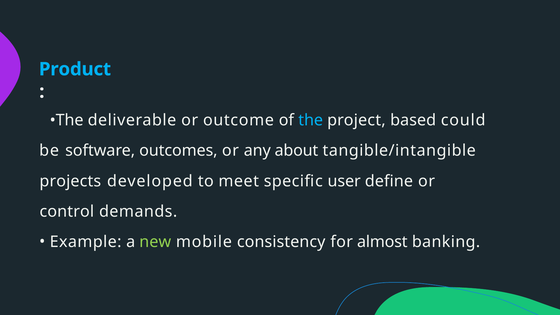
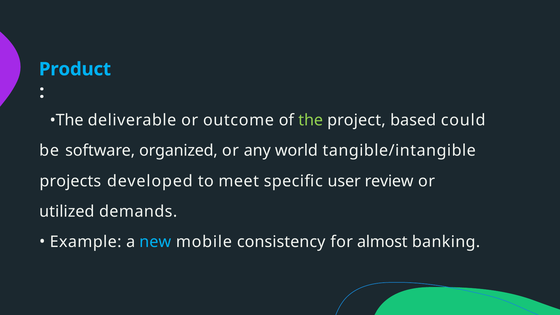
the colour: light blue -> light green (311, 120)
outcomes: outcomes -> organized (178, 151)
about: about -> world (296, 151)
define: define -> review (389, 181)
control: control -> utilized (67, 212)
new colour: light green -> light blue (155, 242)
